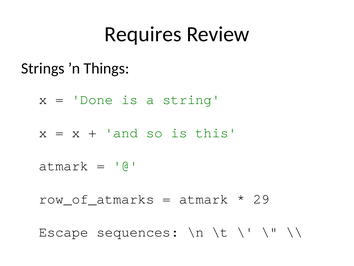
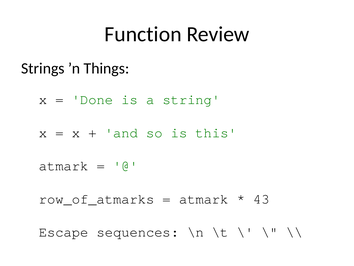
Requires: Requires -> Function (143, 34)
29: 29 -> 43 (261, 199)
